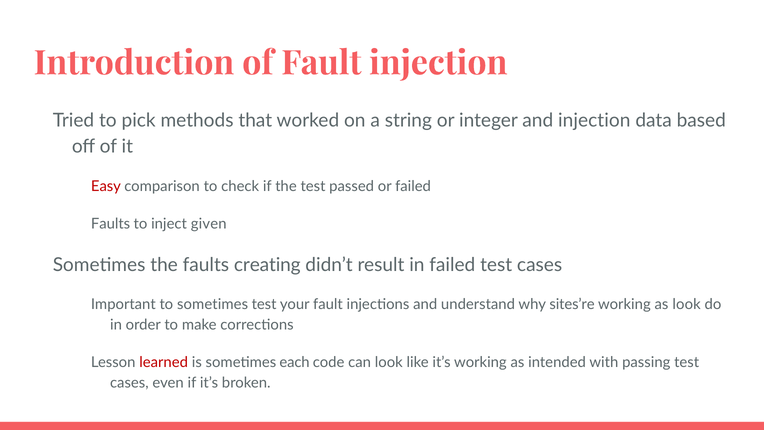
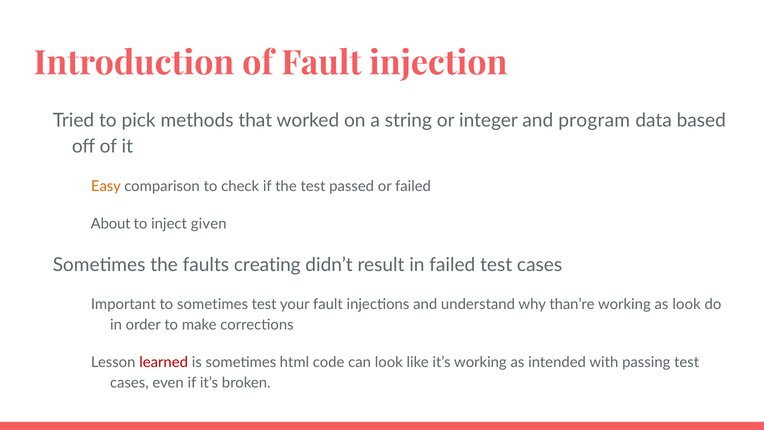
and injection: injection -> program (594, 120)
Easy colour: red -> orange (106, 186)
Faults: Faults -> About (111, 224)
sites’re: sites’re -> than’re (572, 304)
each: each -> html (294, 362)
